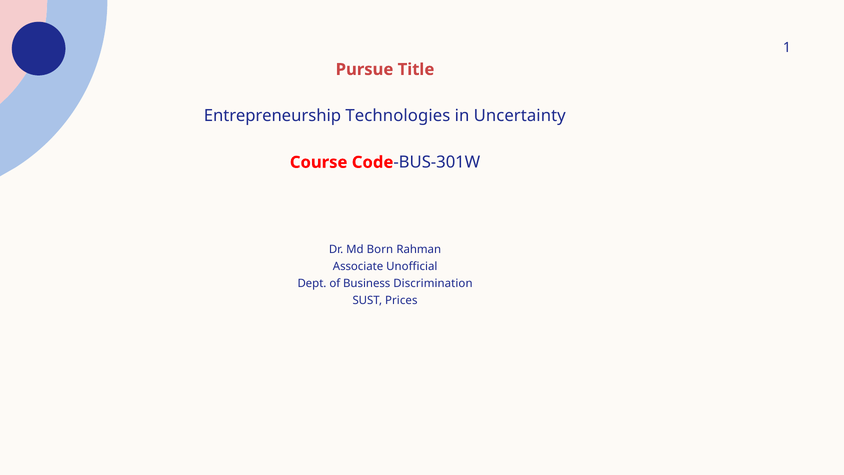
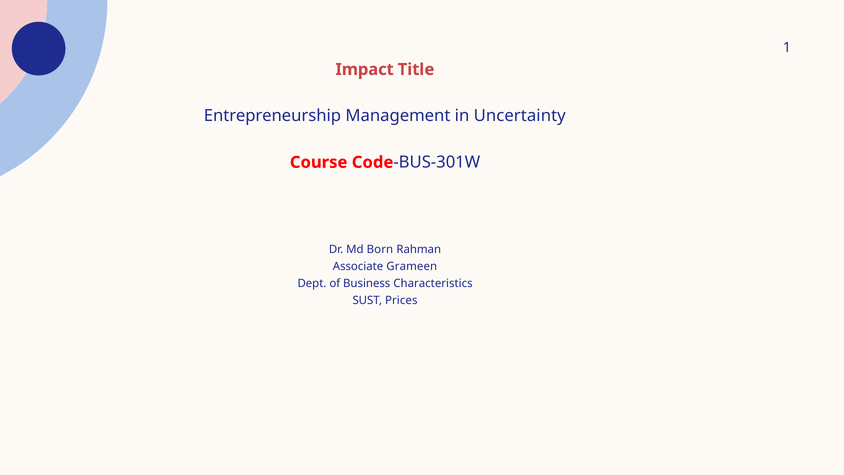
Pursue: Pursue -> Impact (365, 69)
Technologies: Technologies -> Management (398, 116)
Unofficial: Unofficial -> Grameen (412, 266)
Discrimination: Discrimination -> Characteristics (433, 283)
